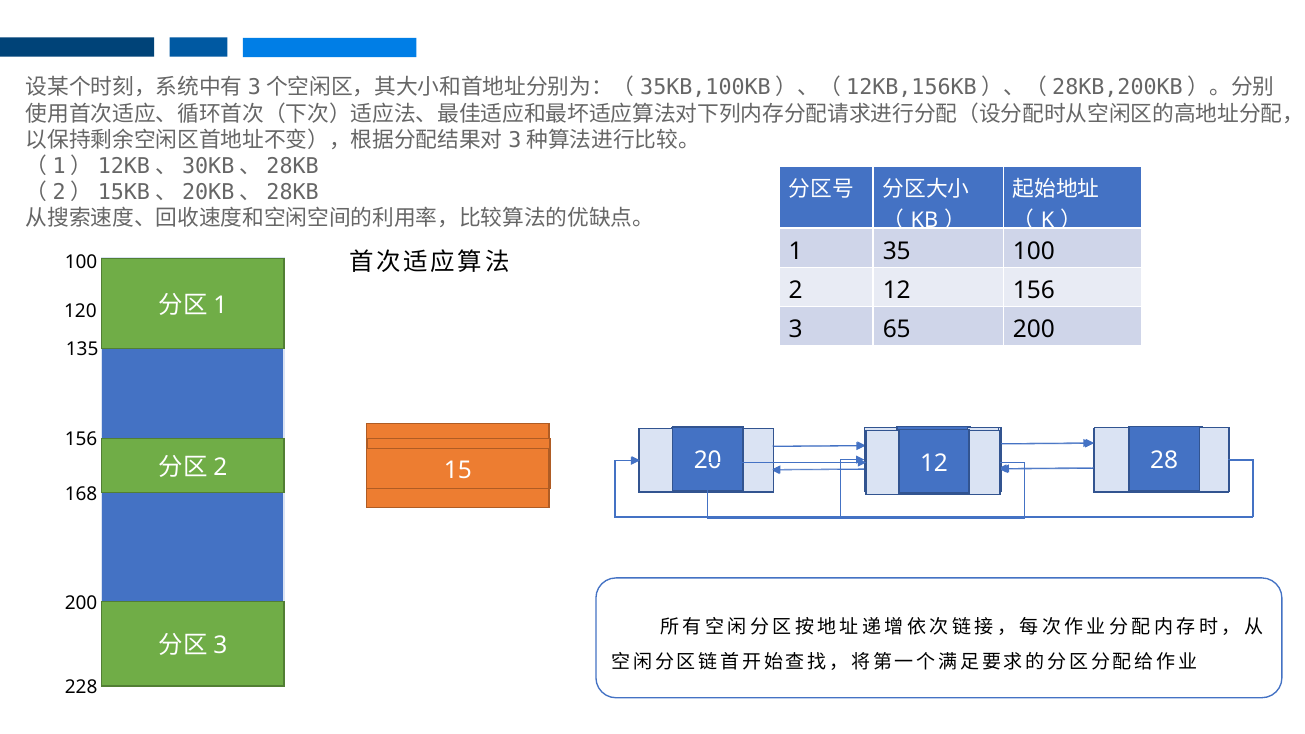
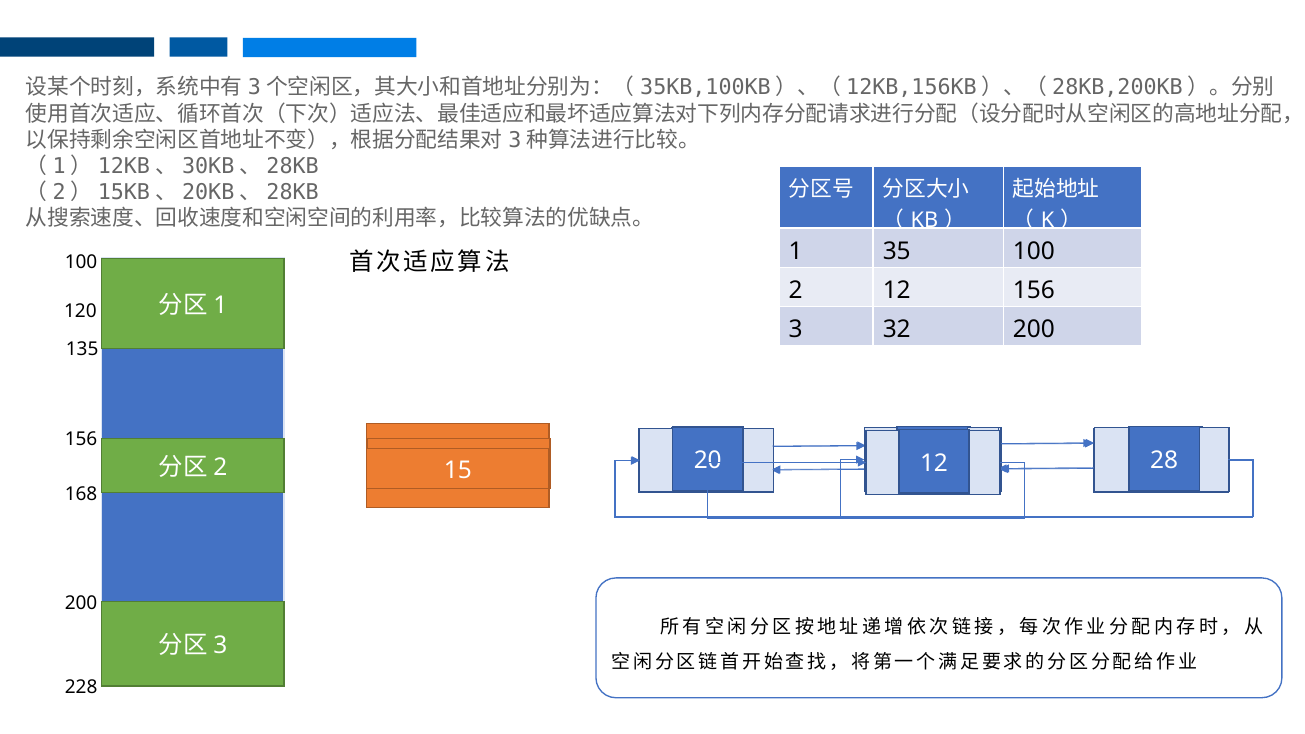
65: 65 -> 32 (897, 329)
